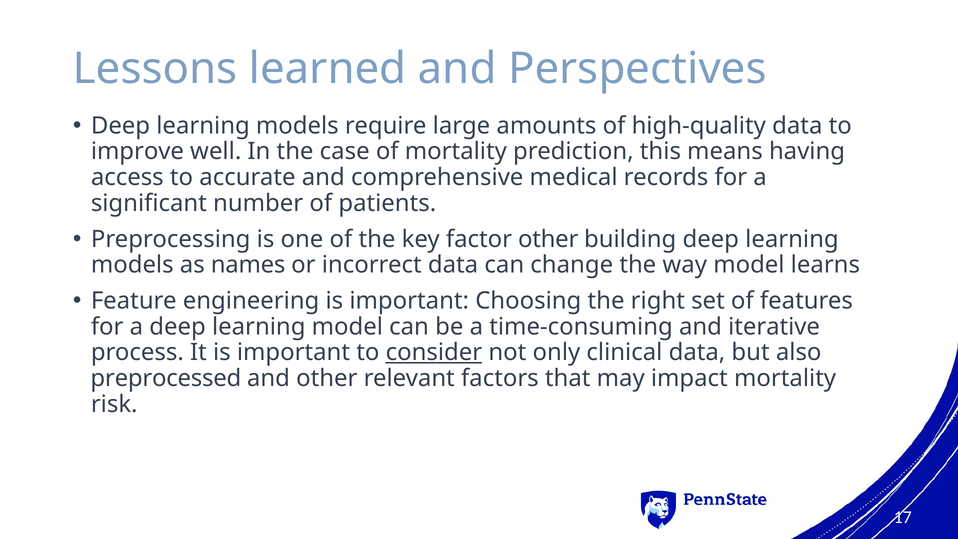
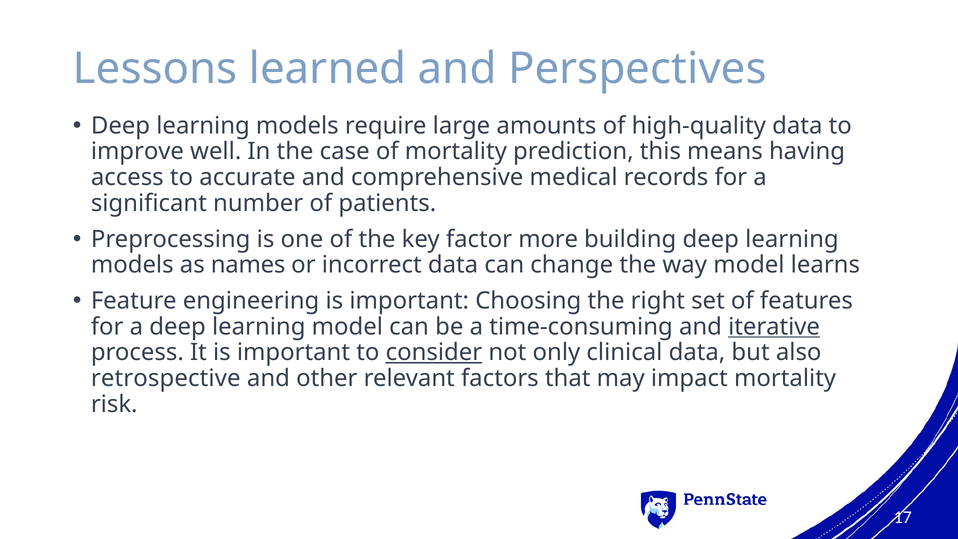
factor other: other -> more (548, 239)
iterative underline: none -> present (774, 327)
preprocessed: preprocessed -> retrospective (166, 378)
